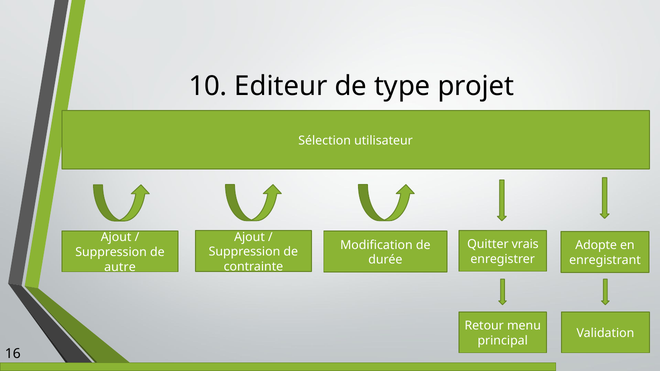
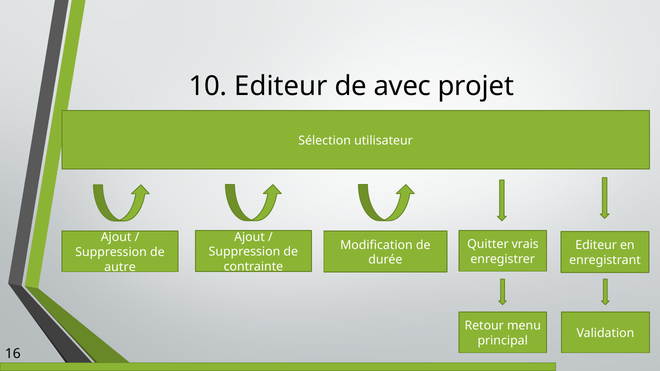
type: type -> avec (402, 86)
Adopte: Adopte -> Editeur (596, 246)
